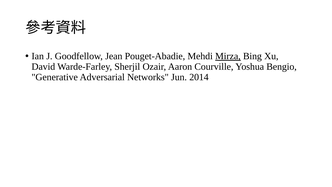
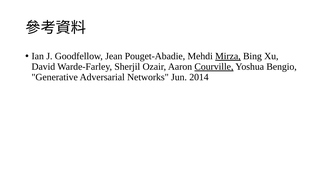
Courville underline: none -> present (214, 67)
